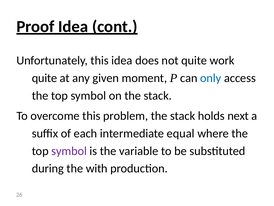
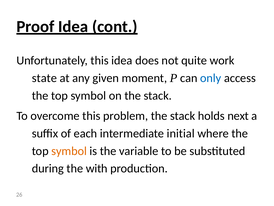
quite: quite -> state (44, 78)
equal: equal -> initial (181, 133)
symbol colour: purple -> orange (69, 151)
